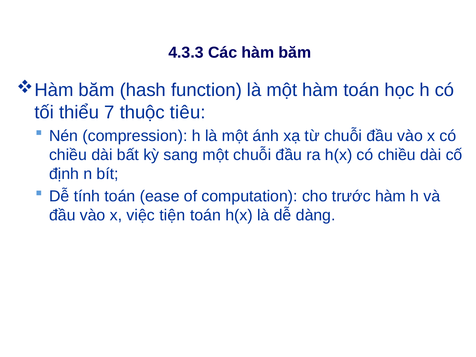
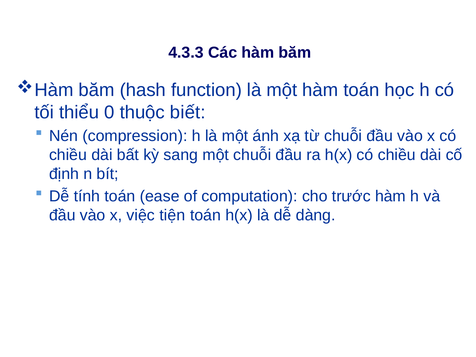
7: 7 -> 0 (109, 112)
tiêu: tiêu -> biết (188, 112)
